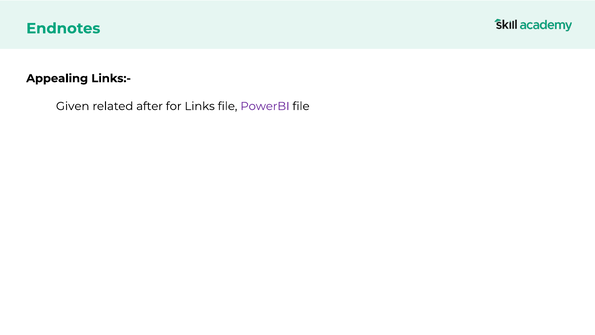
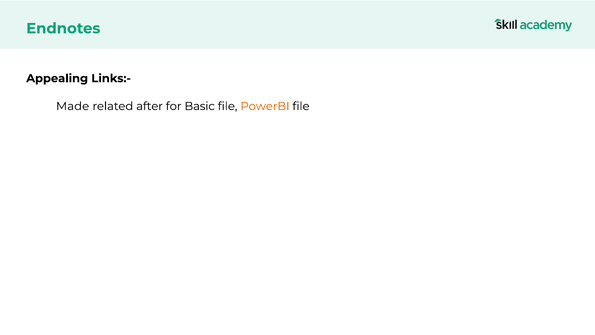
Given: Given -> Made (73, 106)
Links: Links -> Basic (200, 106)
PowerBI colour: purple -> orange (265, 106)
